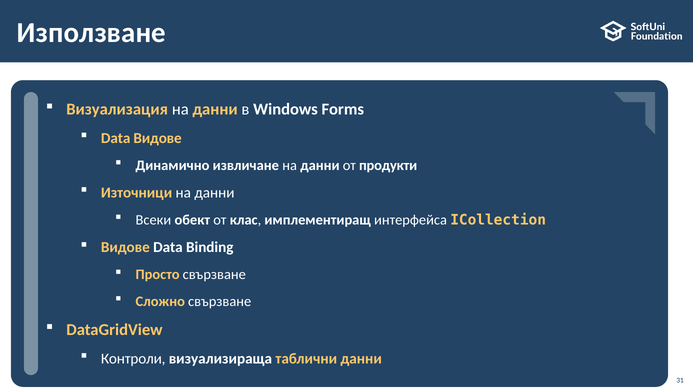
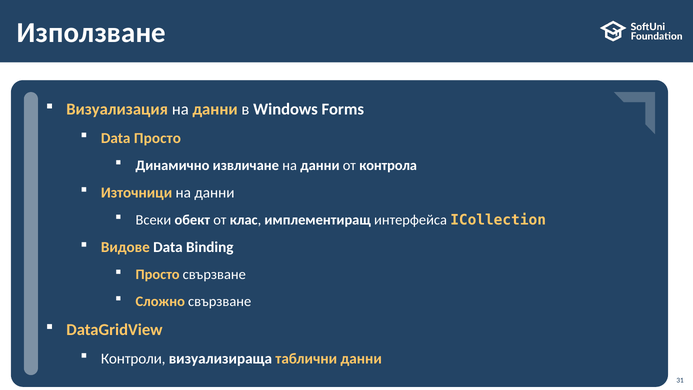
Data Видове: Видове -> Просто (157, 138)
продукти: продукти -> контрола (388, 165)
